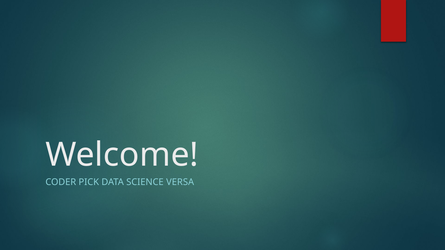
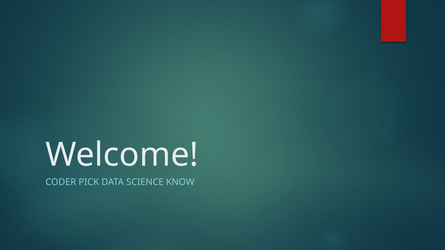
VERSA: VERSA -> KNOW (180, 182)
